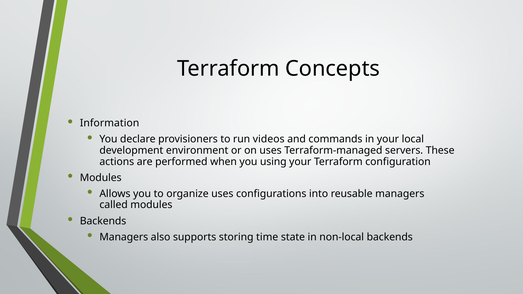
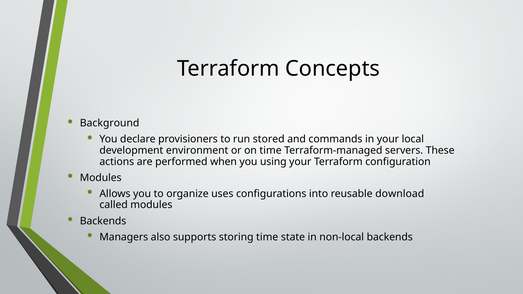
Information: Information -> Background (110, 123)
videos: videos -> stored (269, 139)
on uses: uses -> time (271, 151)
reusable managers: managers -> download (400, 194)
